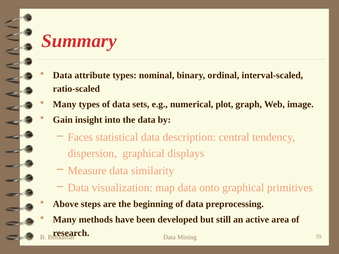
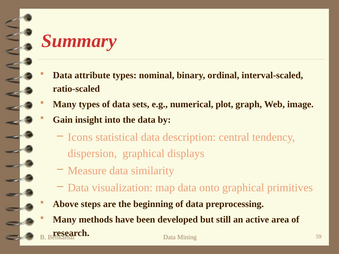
Faces: Faces -> Icons (80, 137)
